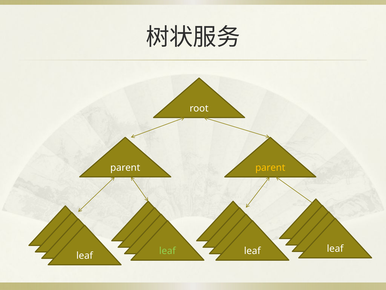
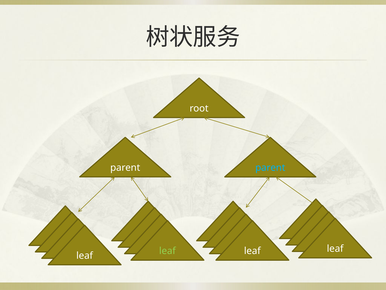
parent colour: yellow -> light blue (270, 167)
